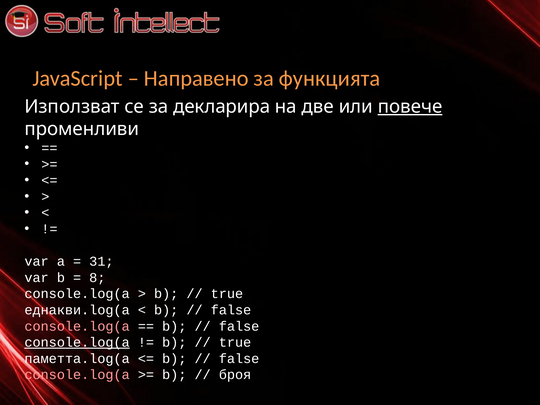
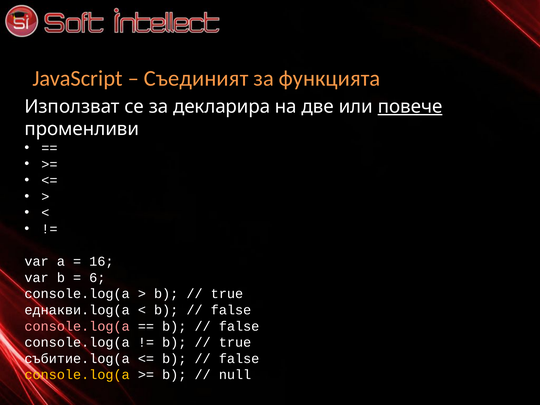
Направено: Направено -> Съединият (196, 78)
31: 31 -> 16 (101, 261)
8: 8 -> 6 (97, 278)
console.log(a underline: present -> none (77, 342)
паметта.log(a: паметта.log(a -> събитие.log(a (77, 359)
console.log(a colour: pink -> yellow (77, 375)
броя: броя -> null (235, 375)
